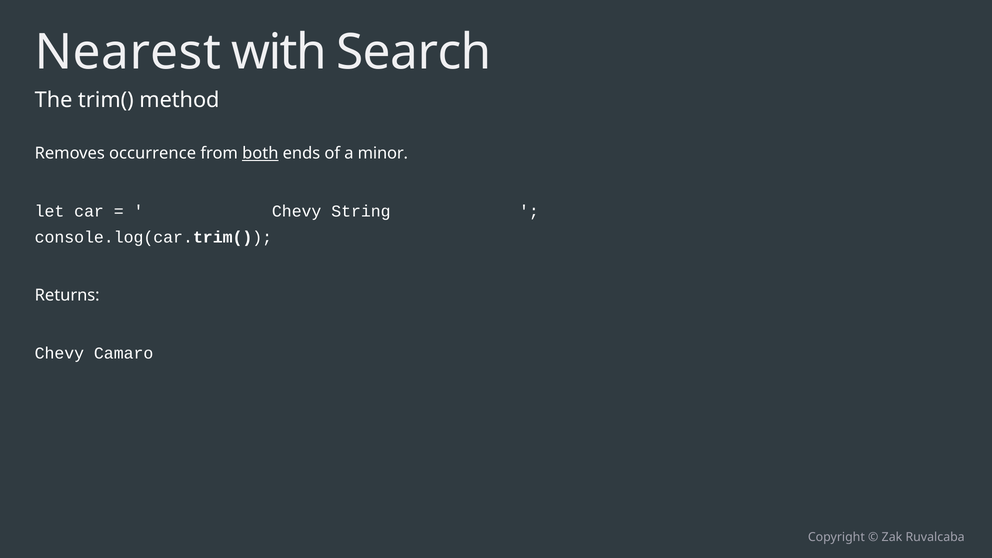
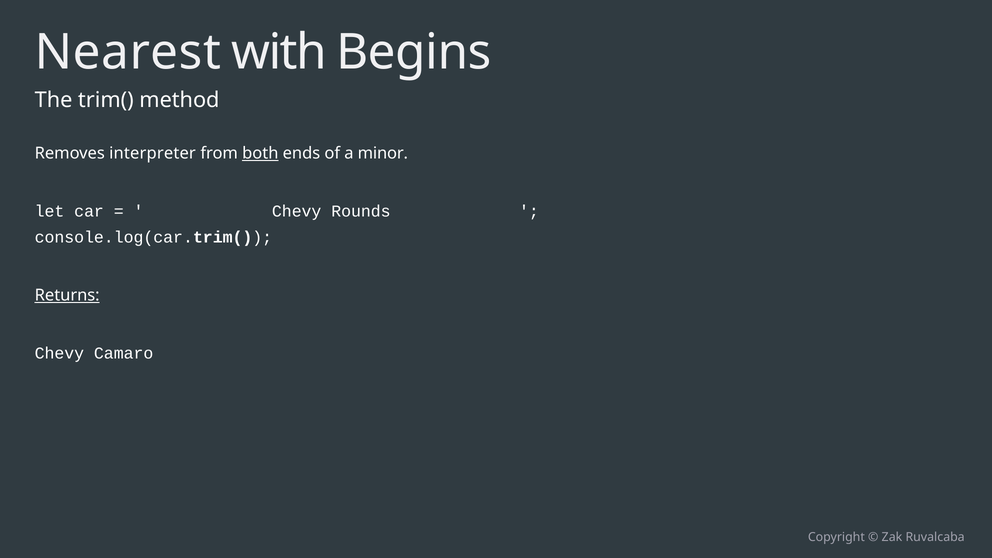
Search: Search -> Begins (414, 52)
occurrence: occurrence -> interpreter (153, 153)
String: String -> Rounds (361, 211)
Returns underline: none -> present (67, 295)
